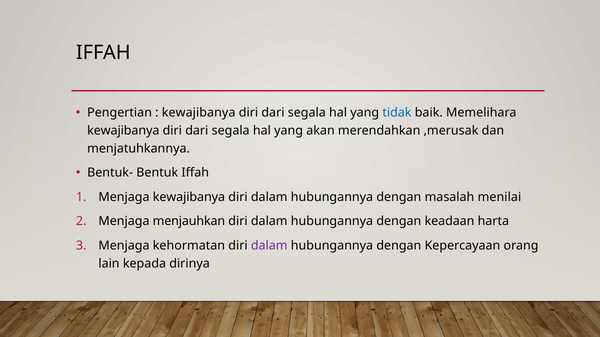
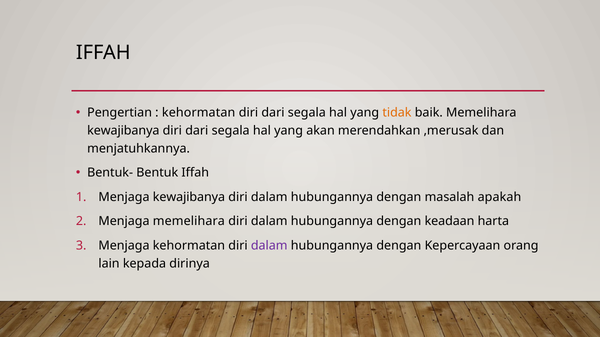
kewajibanya: kewajibanya -> kehormatan (199, 113)
tidak colour: blue -> orange (397, 113)
menilai: menilai -> apakah (499, 197)
Menjaga menjauhkan: menjauhkan -> memelihara (189, 222)
